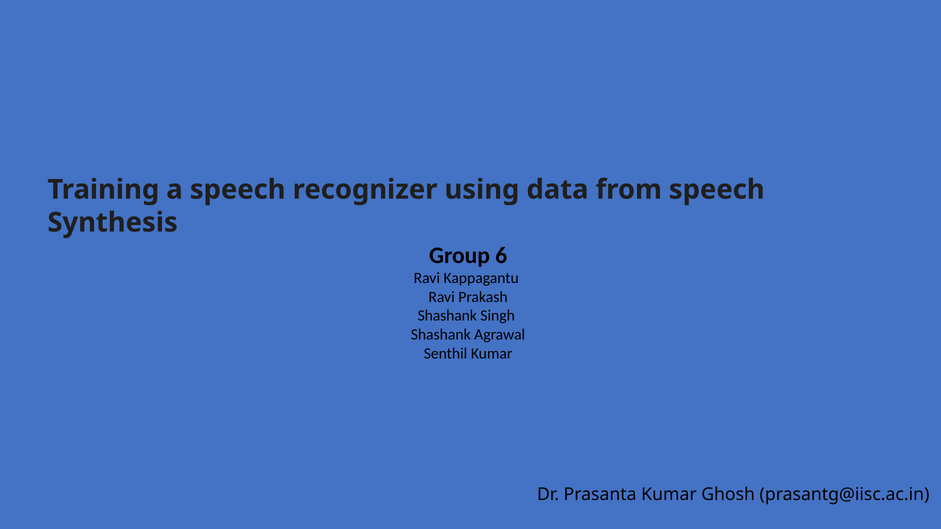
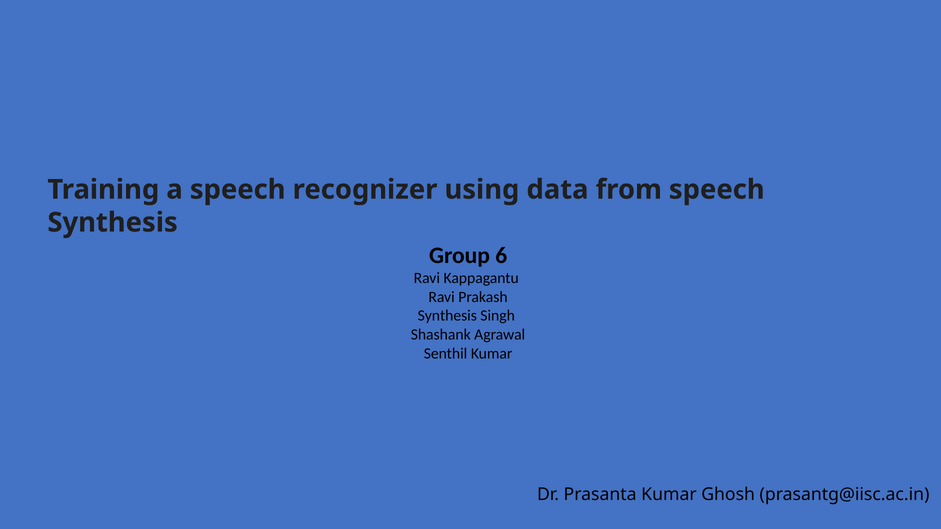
Shashank: Shashank -> Synthesis (447, 316)
